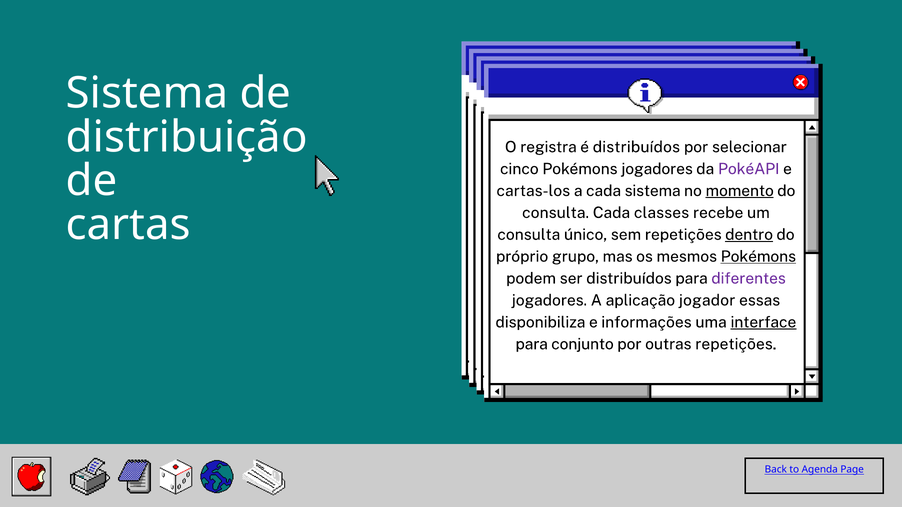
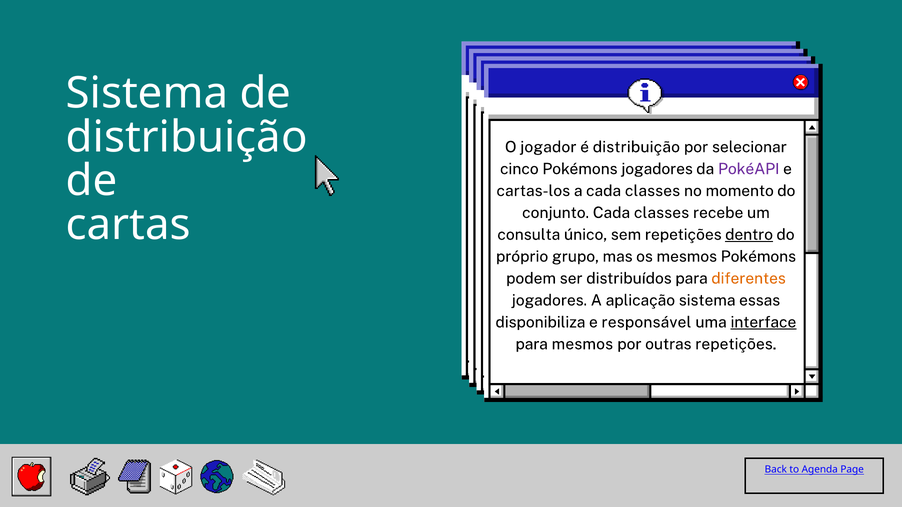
registra: registra -> jogador (548, 147)
é distribuídos: distribuídos -> distribuição (636, 147)
a cada sistema: sistema -> classes (653, 191)
momento underline: present -> none (740, 191)
consulta: consulta -> conjunto (556, 213)
Pokémons underline: present -> none (758, 257)
diferentes colour: purple -> orange (749, 279)
aplicação jogador: jogador -> sistema (707, 301)
informações: informações -> responsável (646, 322)
para conjunto: conjunto -> mesmos (582, 344)
